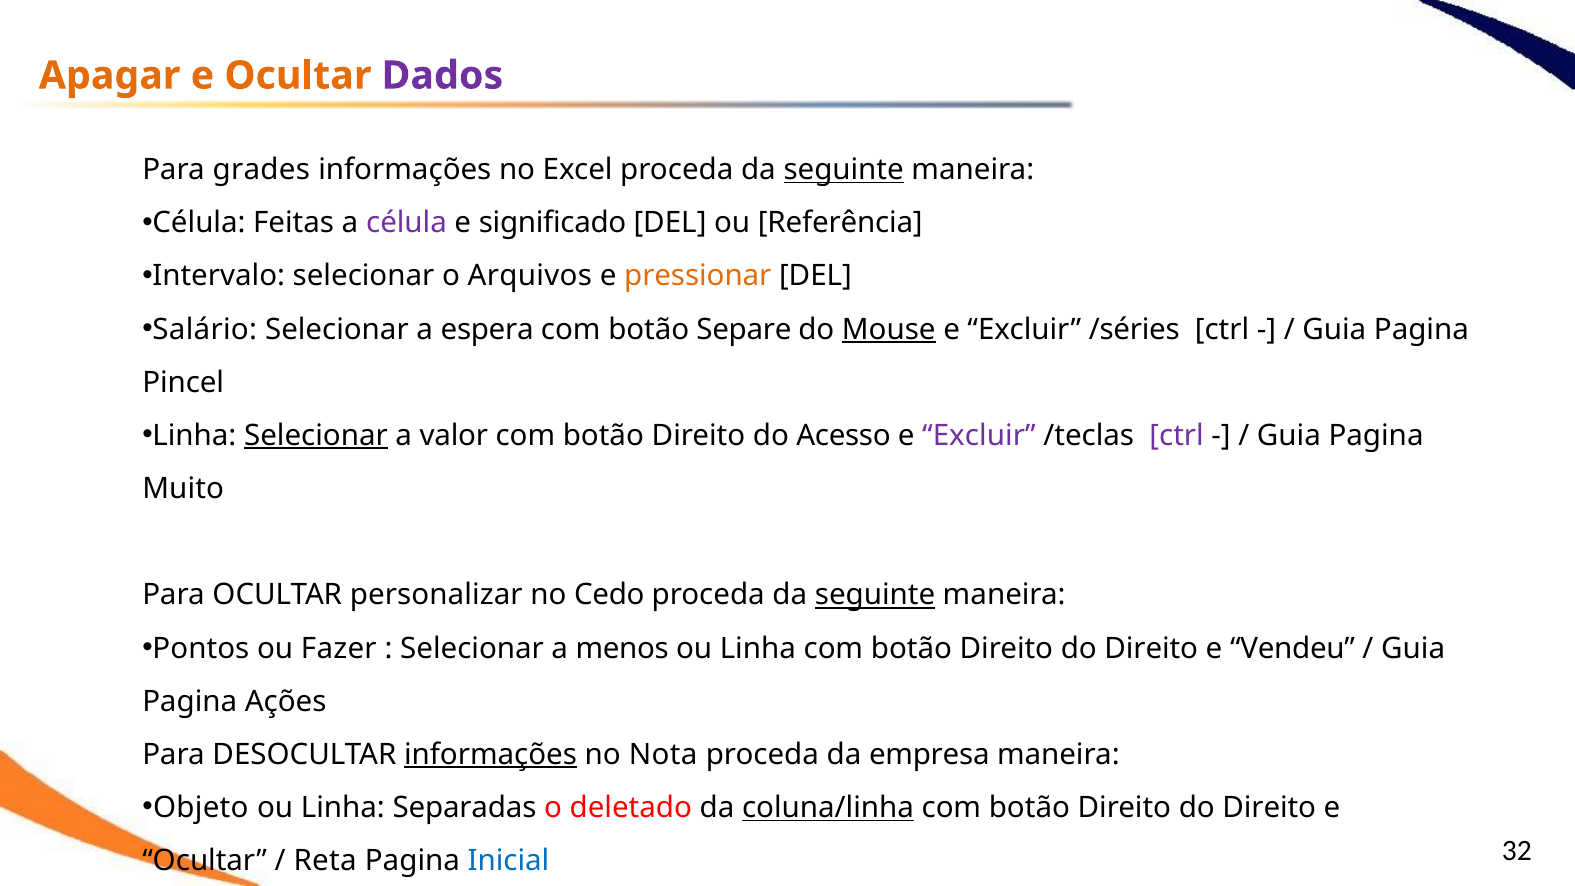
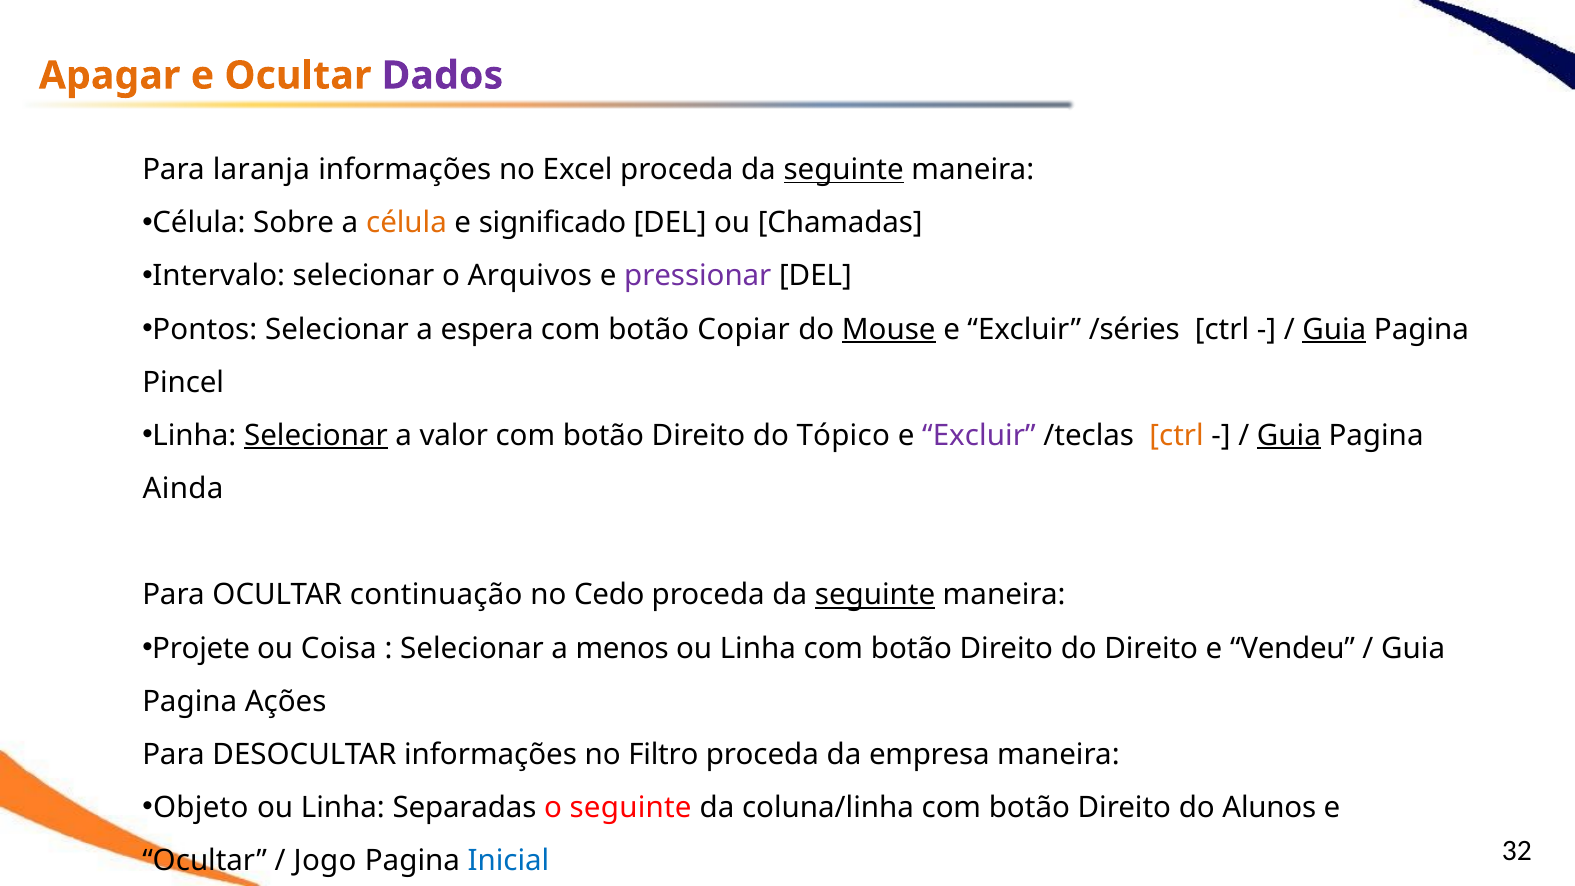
grades: grades -> laranja (261, 170)
Feitas: Feitas -> Sobre (294, 223)
célula colour: purple -> orange (406, 223)
Referência: Referência -> Chamadas (840, 223)
pressionar colour: orange -> purple (698, 276)
Salário: Salário -> Pontos (205, 329)
Separe: Separe -> Copiar (744, 329)
Guia underline: none -> present (1334, 329)
Acesso: Acesso -> Tópico (843, 436)
ctrl colour: purple -> orange (1177, 436)
Guia underline: none -> present (1289, 436)
Muito: Muito -> Ainda (183, 489)
personalizar: personalizar -> continuação (436, 595)
Pontos: Pontos -> Projete (201, 648)
Fazer: Fazer -> Coisa (339, 648)
informações underline: present -> none (490, 755)
Nota: Nota -> Filtro (663, 755)
o deletado: deletado -> seguinte (631, 808)
coluna/linha underline: present -> none (828, 808)
Direito: Direito -> Alunos (1269, 808)
Reta: Reta -> Jogo (325, 861)
